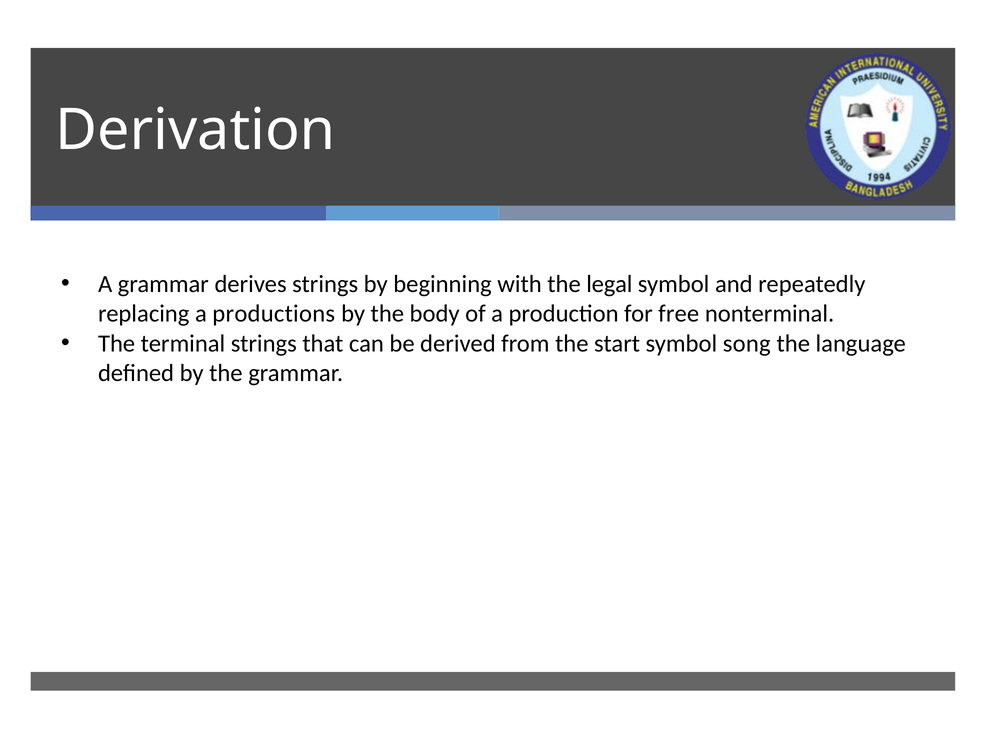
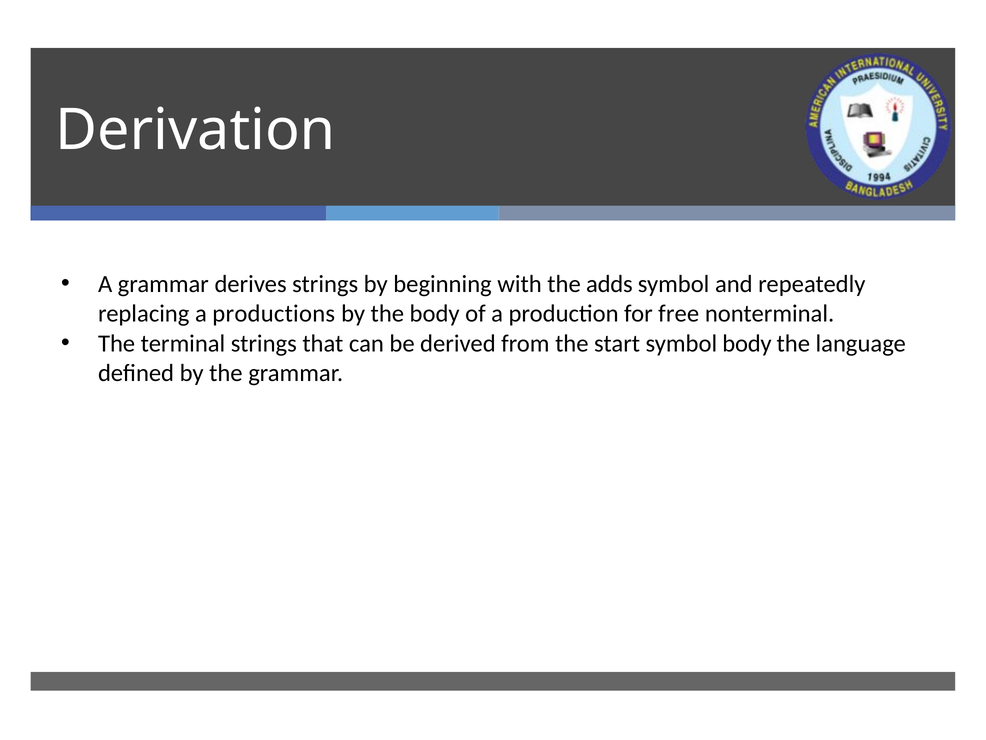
legal: legal -> adds (609, 284)
symbol song: song -> body (747, 343)
